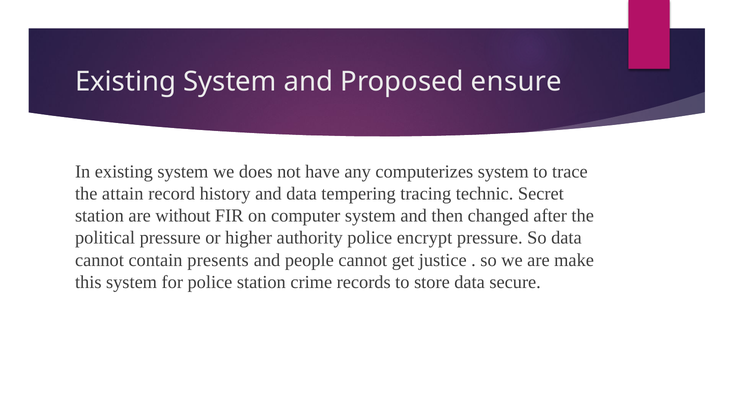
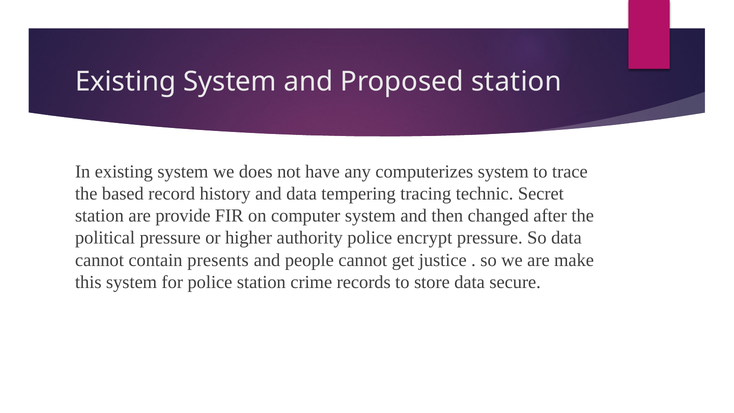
Proposed ensure: ensure -> station (516, 82)
attain: attain -> based (123, 194)
without: without -> provide (183, 216)
